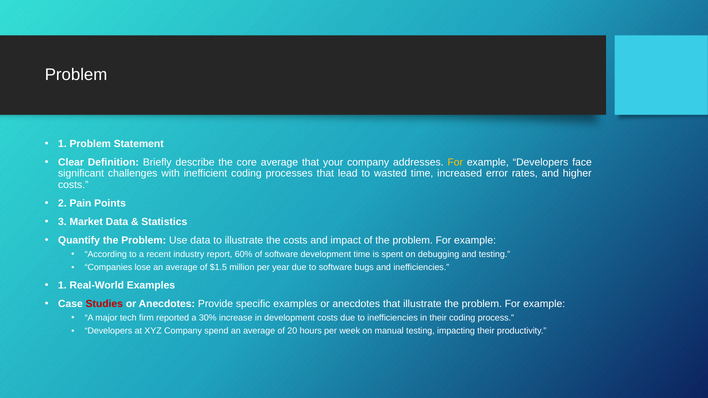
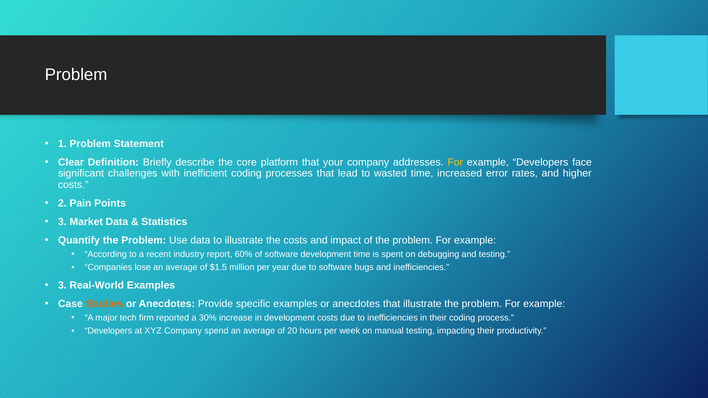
core average: average -> platform (279, 162)
1: 1 -> 3 (62, 285)
Studies colour: red -> orange (104, 304)
